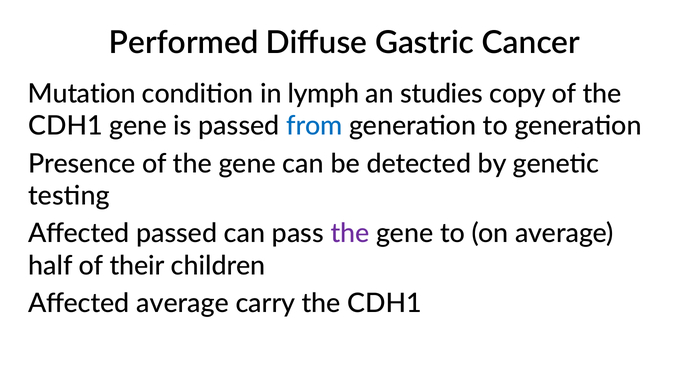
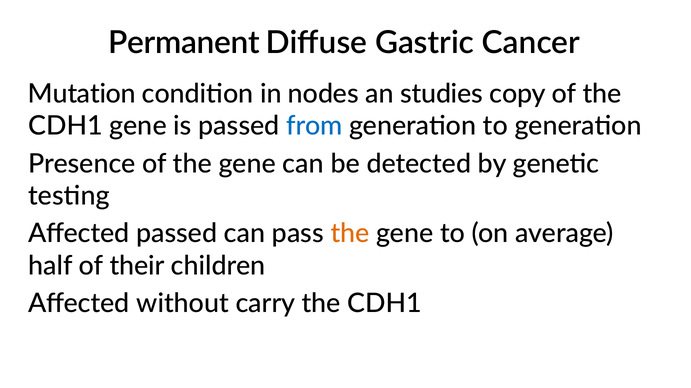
Performed: Performed -> Permanent (184, 43)
lymph: lymph -> nodes (323, 94)
the colour: purple -> orange (350, 234)
Affected average: average -> without (183, 304)
